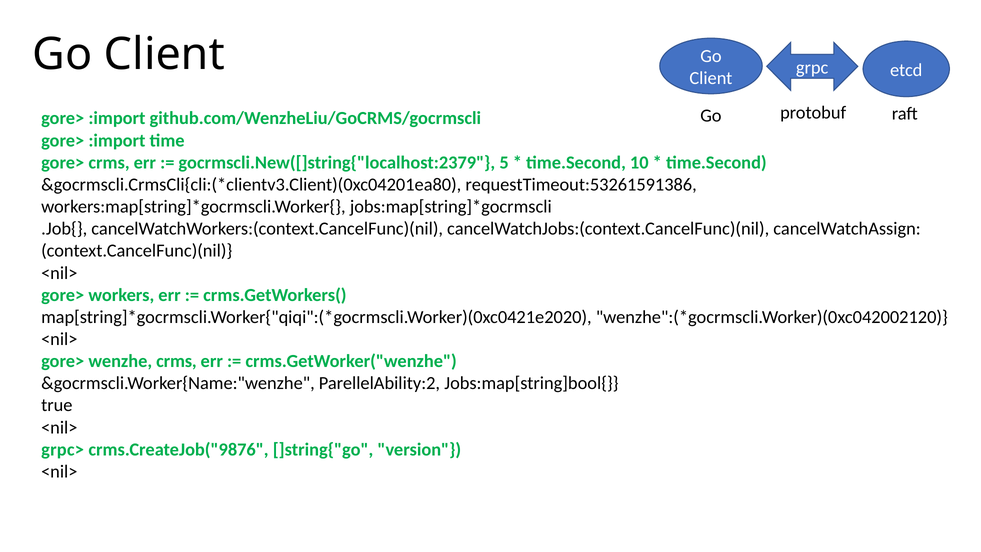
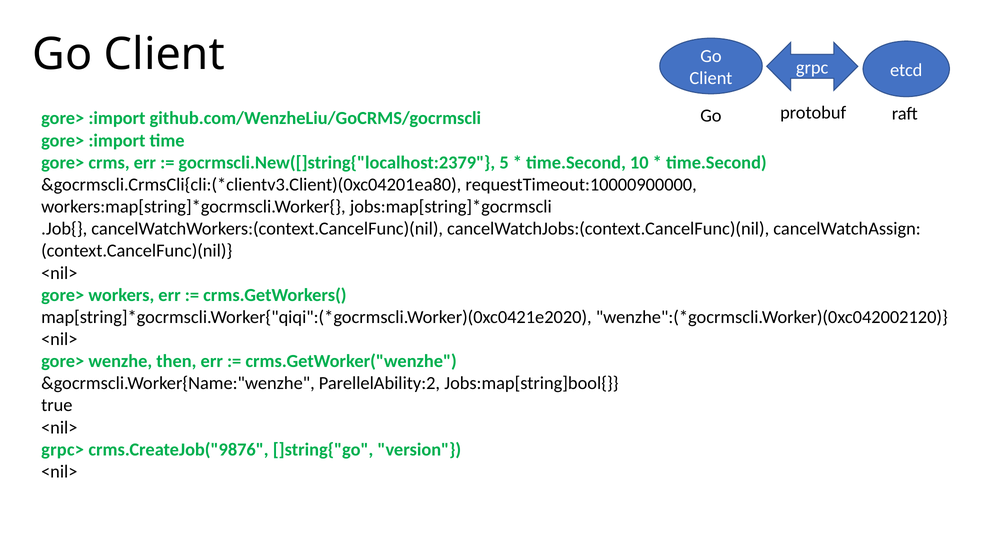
requestTimeout:53261591386: requestTimeout:53261591386 -> requestTimeout:10000900000 (581, 185)
wenzhe crms: crms -> then (176, 361)
